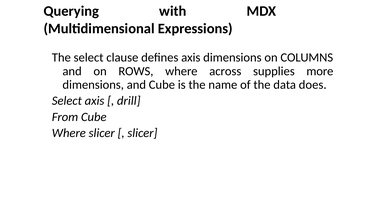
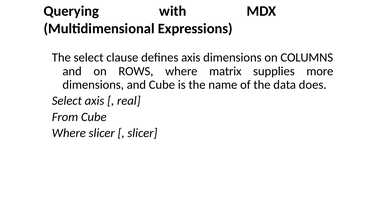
across: across -> matrix (225, 71)
drill: drill -> real (129, 101)
